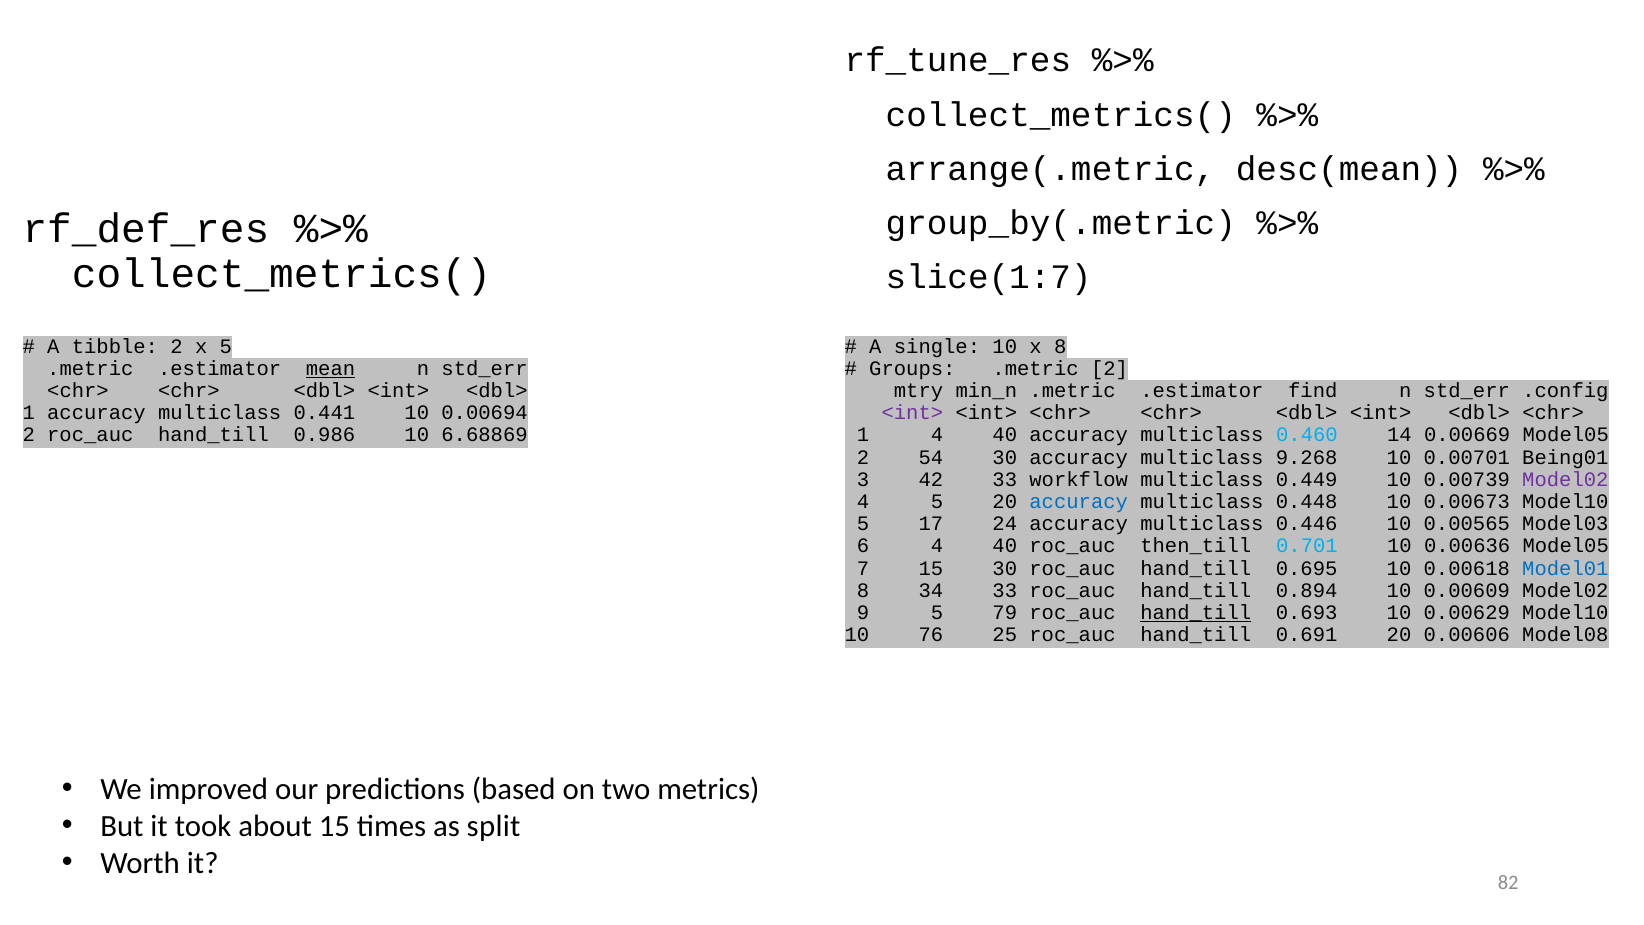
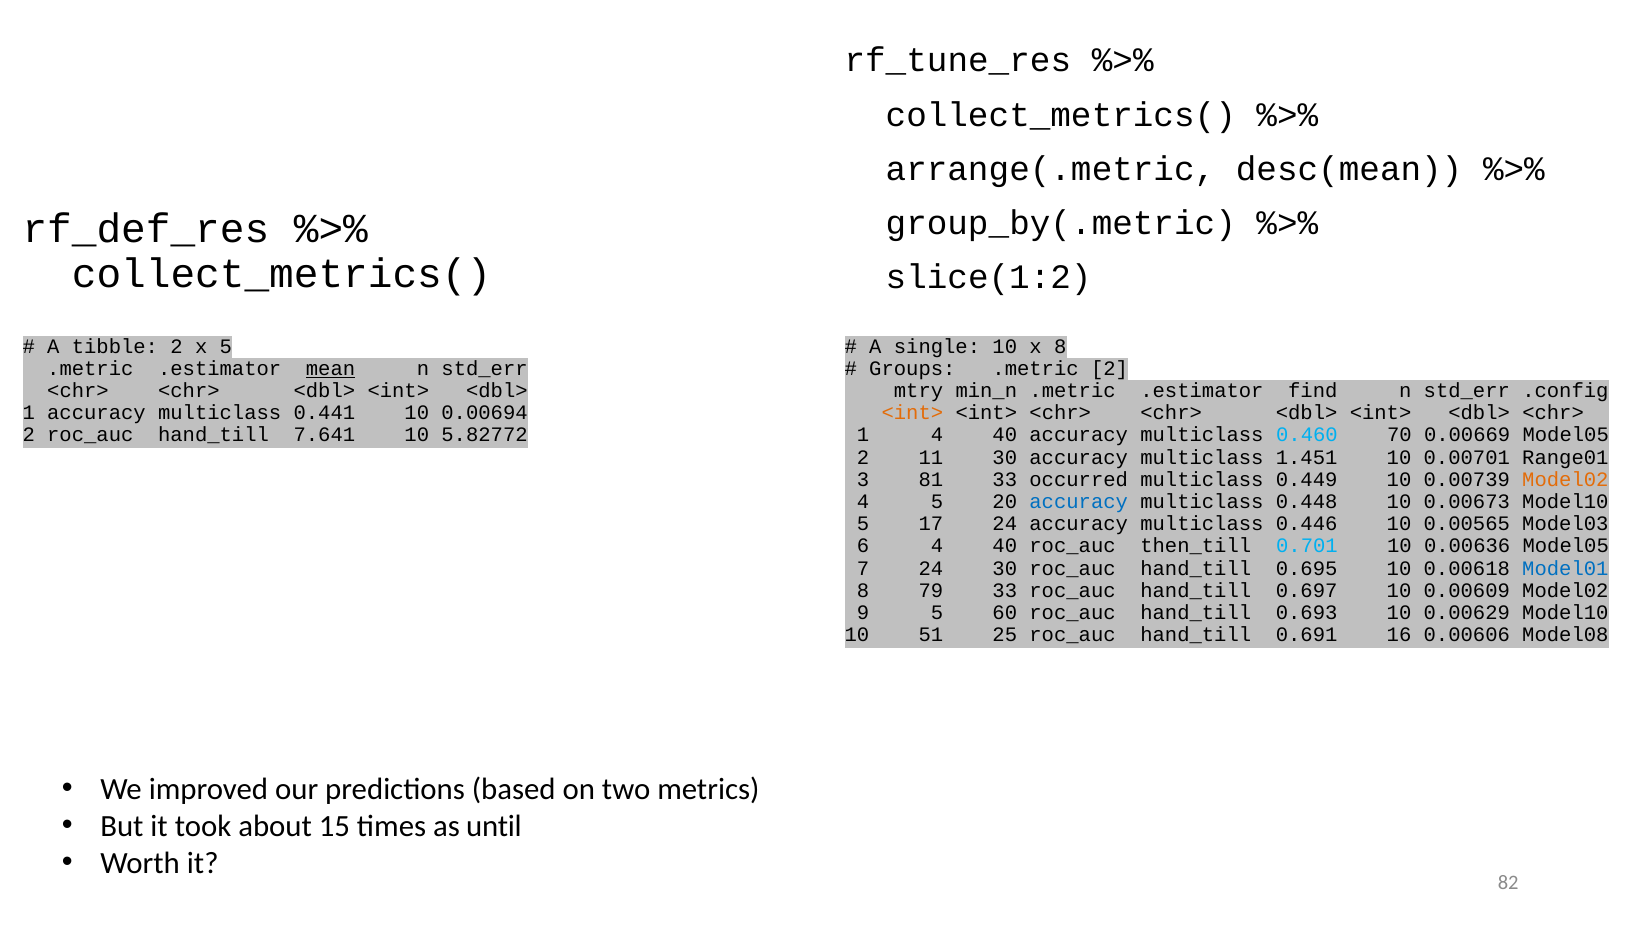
slice(1:7: slice(1:7 -> slice(1:2 (989, 277)
<int> colour: purple -> orange (912, 413)
0.986: 0.986 -> 7.641 (324, 435)
6.68869: 6.68869 -> 5.82772 (485, 435)
14: 14 -> 70 (1399, 435)
54: 54 -> 11 (931, 457)
9.268: 9.268 -> 1.451 (1307, 457)
Being01: Being01 -> Range01 (1565, 457)
42: 42 -> 81 (931, 479)
workflow: workflow -> occurred (1079, 479)
Model02 colour: purple -> orange (1565, 479)
7 15: 15 -> 24 (931, 568)
34: 34 -> 79 (931, 590)
0.894: 0.894 -> 0.697 (1307, 590)
79: 79 -> 60 (1005, 613)
hand_till underline: present -> none (1196, 613)
76: 76 -> 51 (931, 635)
0.691 20: 20 -> 16 (1399, 635)
split: split -> until (494, 826)
